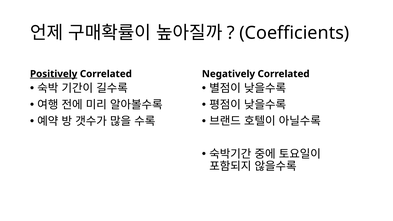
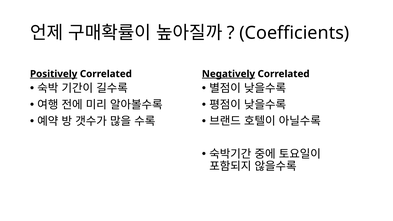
Negatively underline: none -> present (228, 74)
